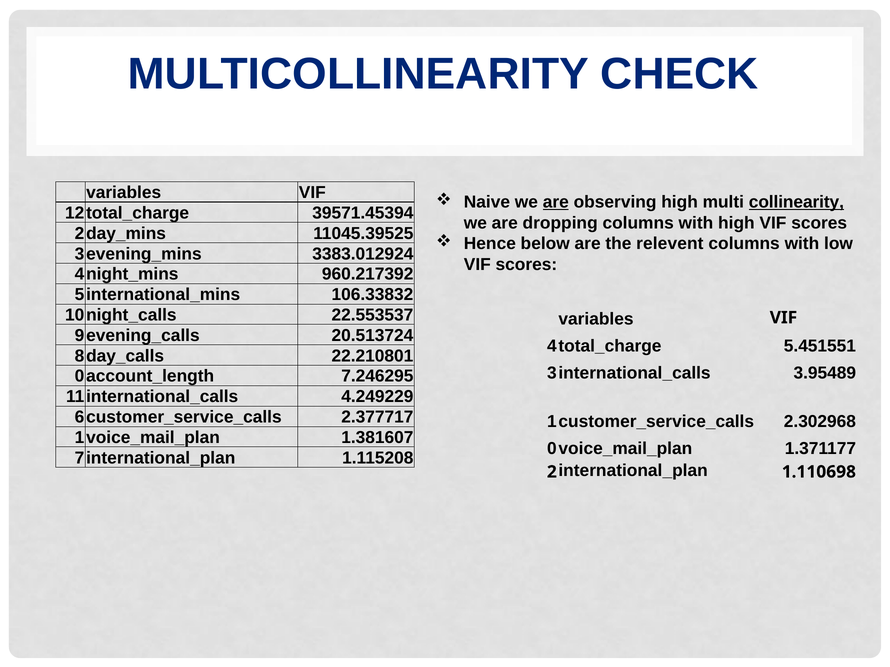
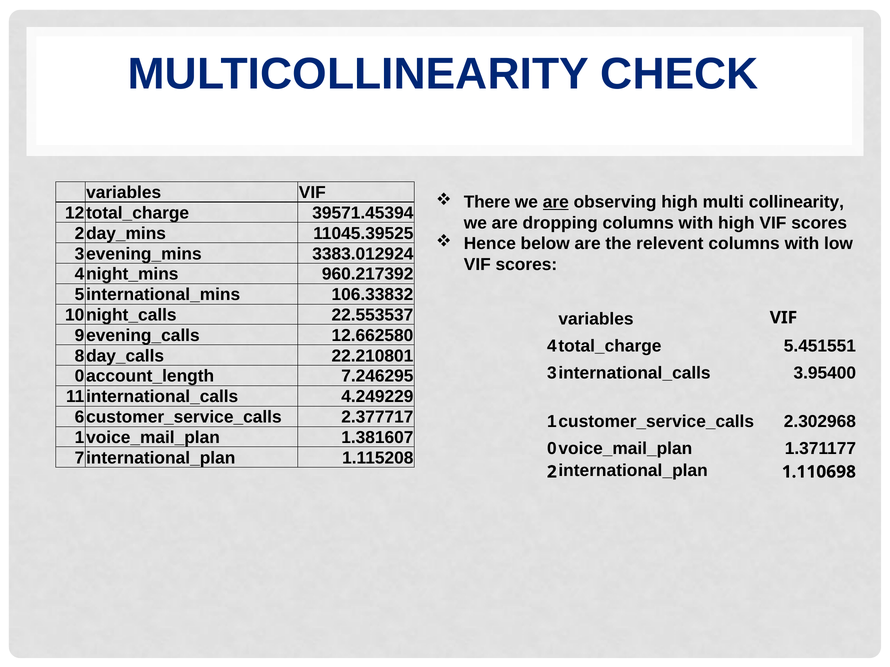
Naive: Naive -> There (487, 202)
collinearity underline: present -> none (796, 202)
20.513724: 20.513724 -> 12.662580 (372, 336)
3.95489: 3.95489 -> 3.95400 (825, 373)
